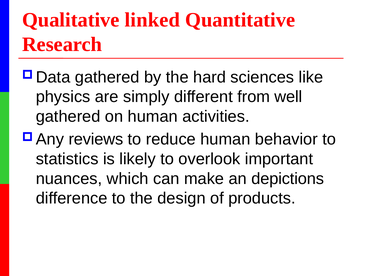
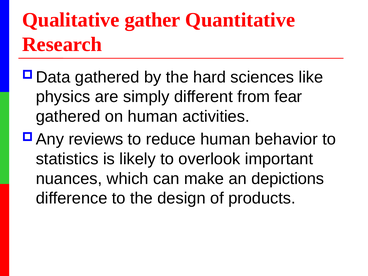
linked: linked -> gather (152, 20)
well: well -> fear (288, 97)
